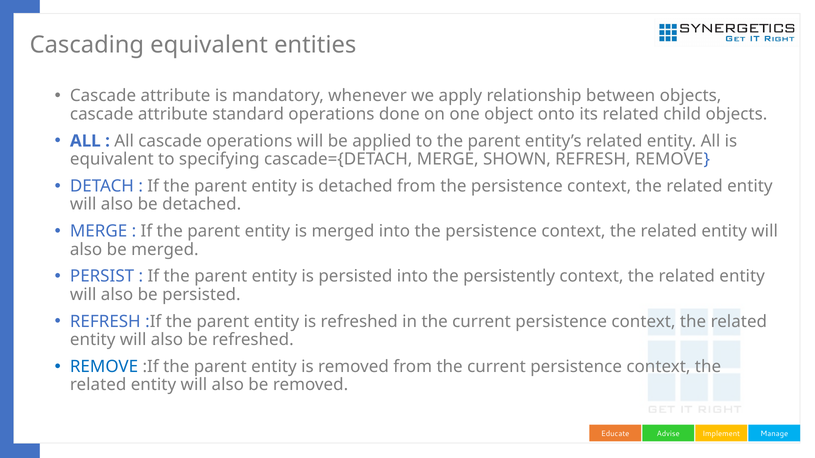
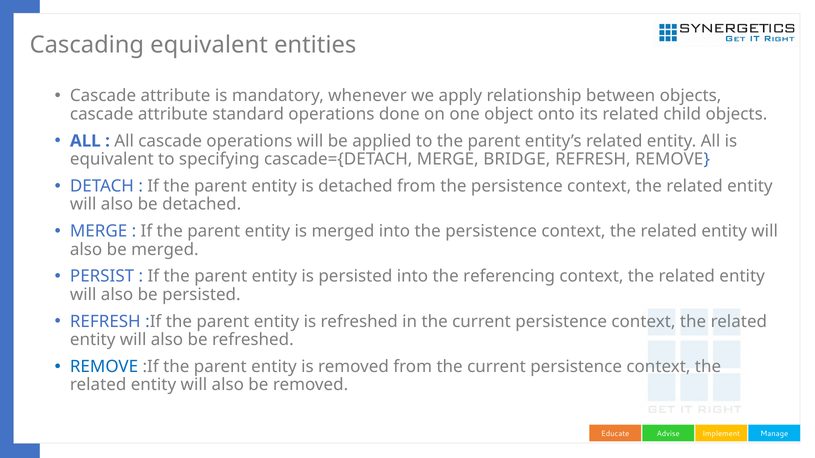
SHOWN: SHOWN -> BRIDGE (517, 159)
persistently: persistently -> referencing (509, 277)
